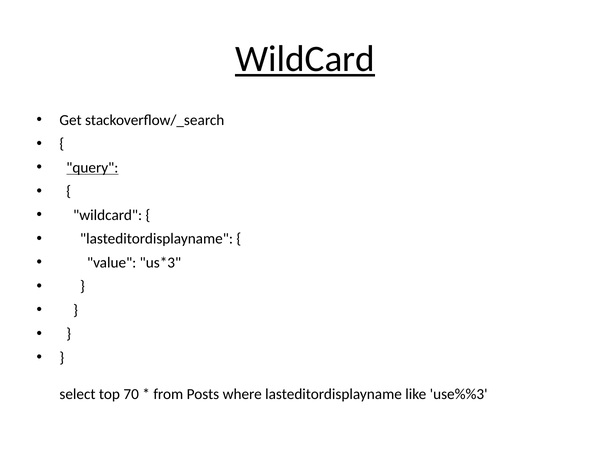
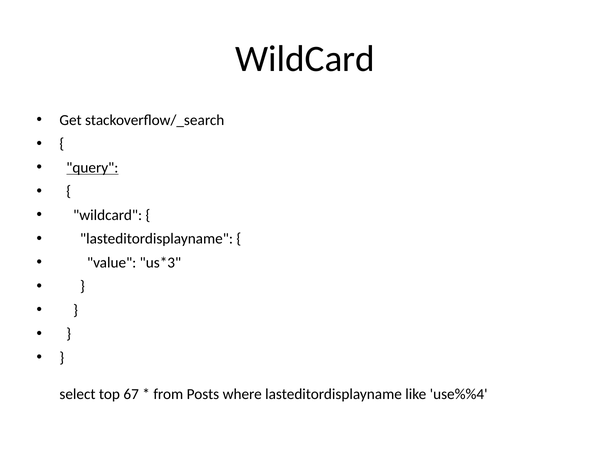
WildCard underline: present -> none (305, 59)
70: 70 -> 67 (131, 394)
use%%3: use%%3 -> use%%4 (459, 394)
